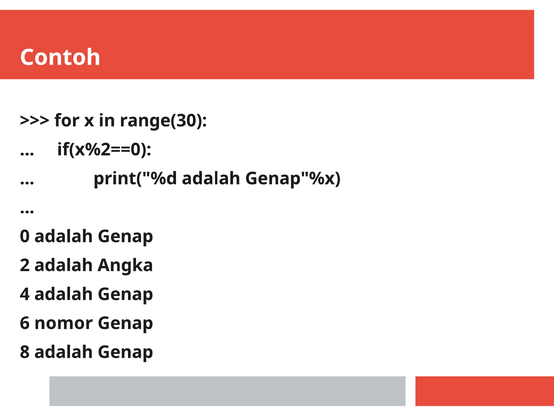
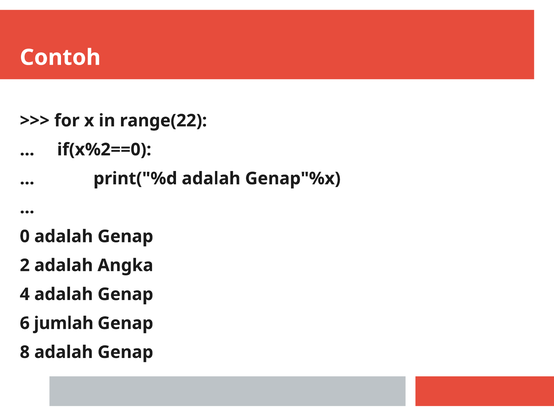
range(30: range(30 -> range(22 (163, 120)
nomor: nomor -> jumlah (64, 323)
